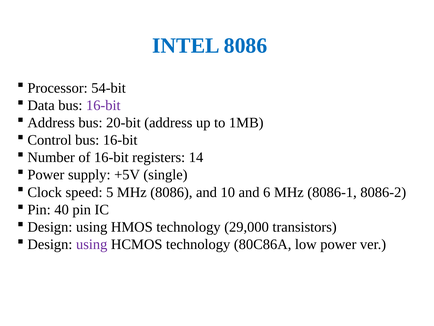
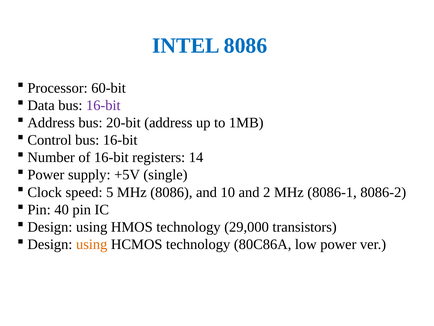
54-bit: 54-bit -> 60-bit (109, 88)
6: 6 -> 2 (267, 192)
using colour: purple -> orange (92, 244)
